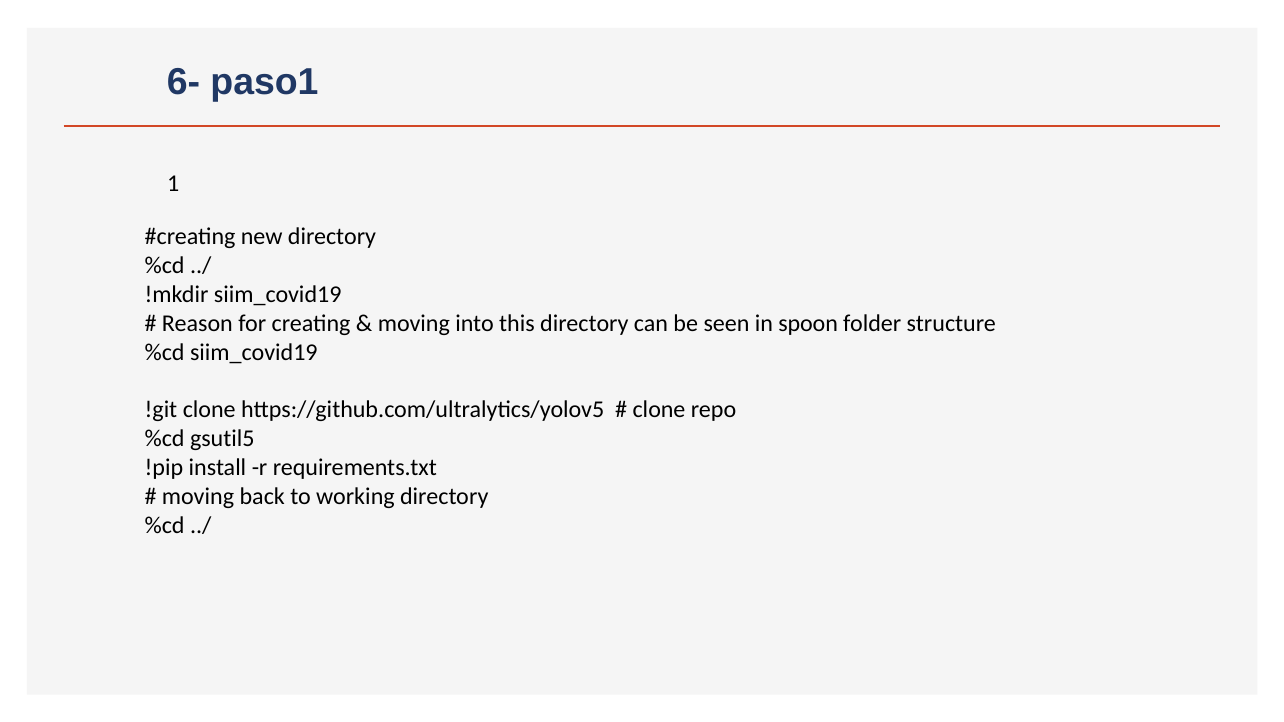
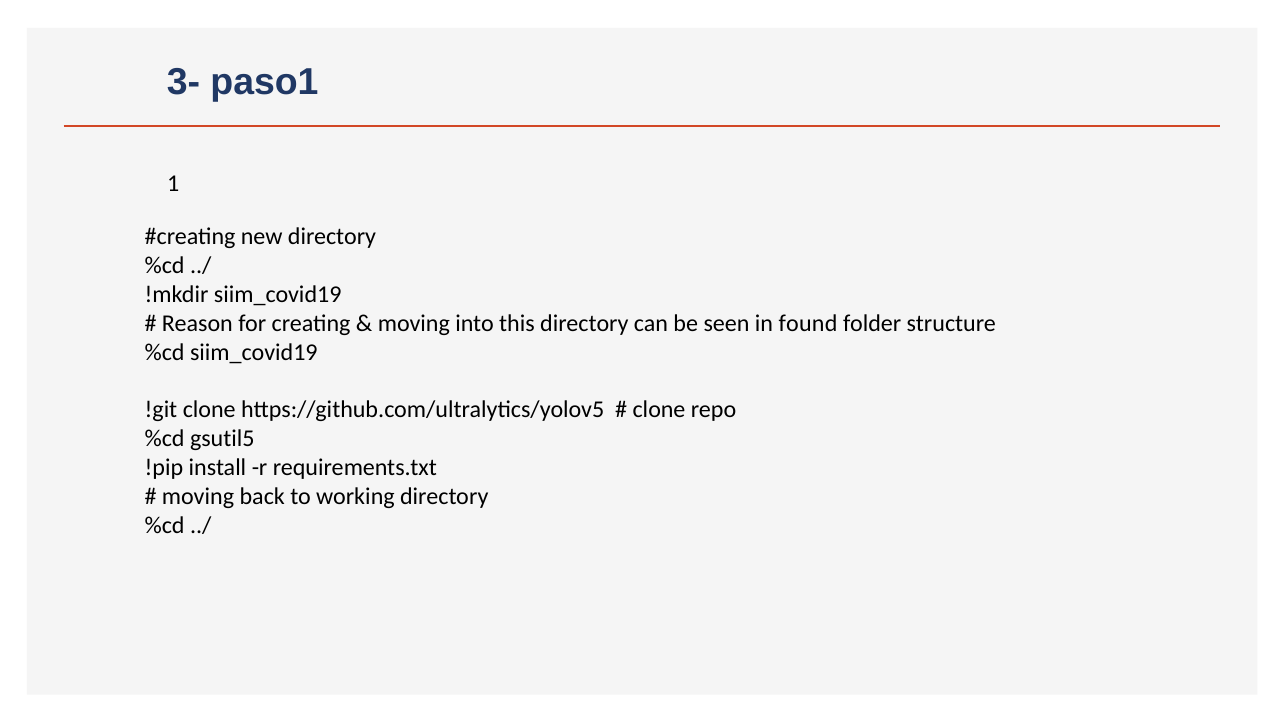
6-: 6- -> 3- (184, 82)
spoon: spoon -> found (808, 323)
